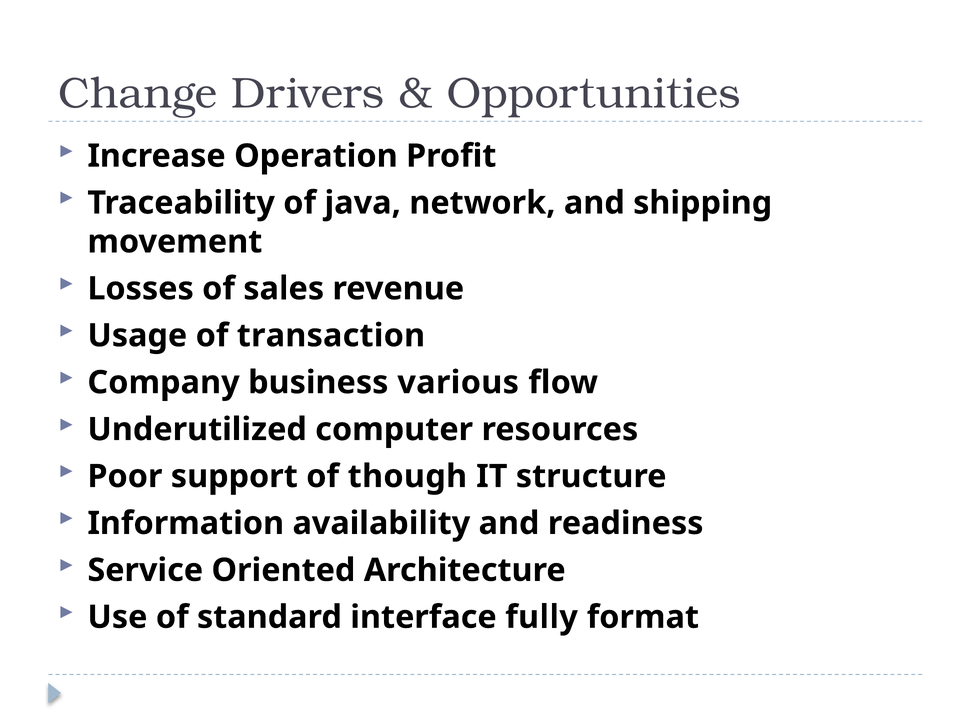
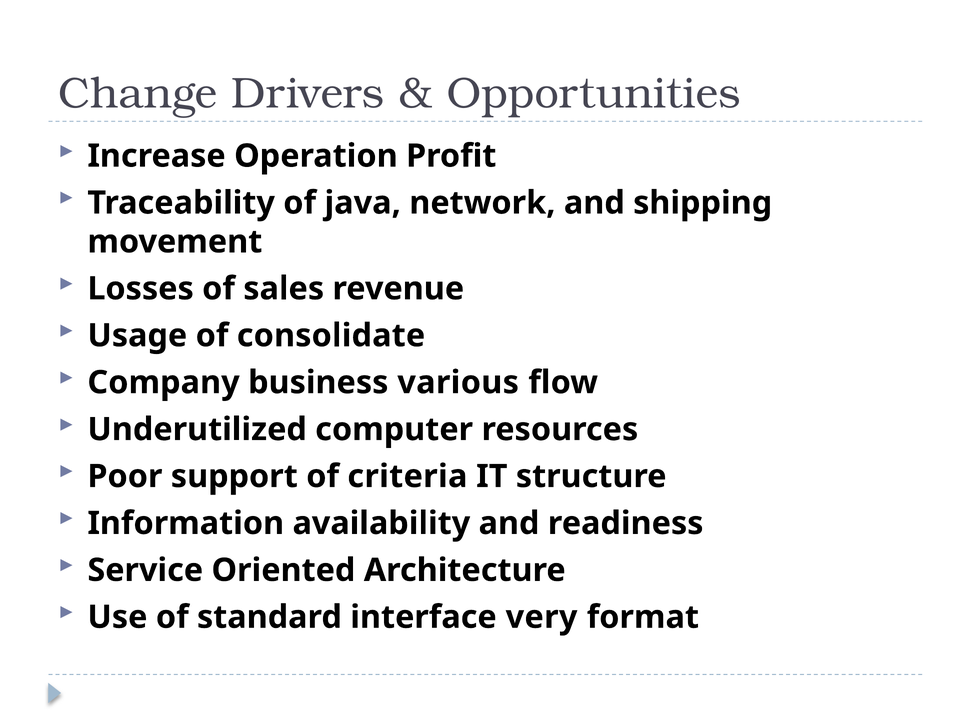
transaction: transaction -> consolidate (331, 336)
though: though -> criteria (407, 477)
fully: fully -> very (542, 617)
